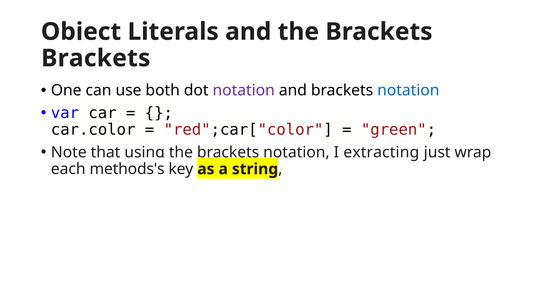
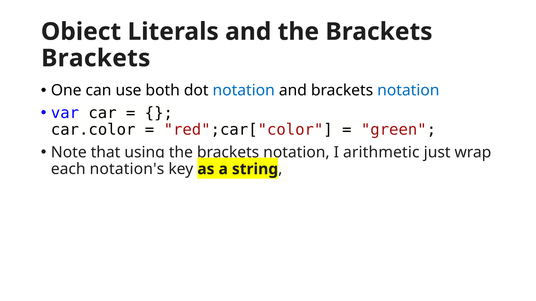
notation colour: purple -> blue (244, 91)
extracting: extracting -> arithmetic (381, 152)
methods's: methods's -> notation's (127, 169)
